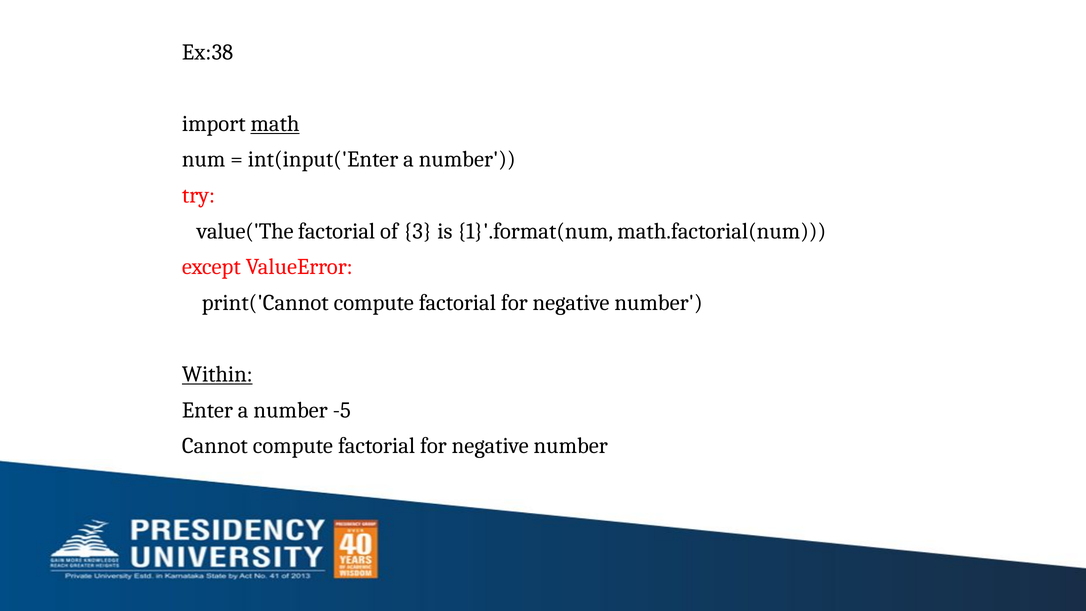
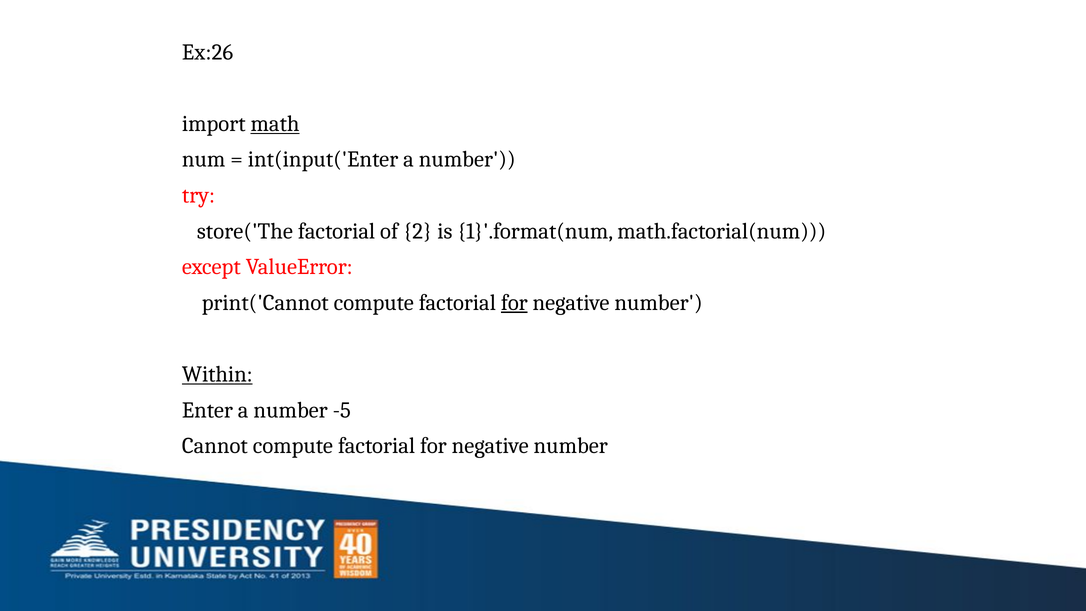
Ex:38: Ex:38 -> Ex:26 (208, 52)
value('The: value('The -> store('The (245, 231)
3: 3 -> 2 (418, 231)
for underline: none -> present (514, 303)
